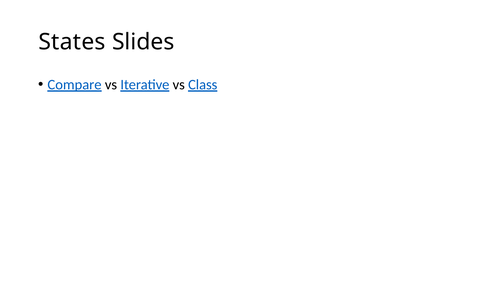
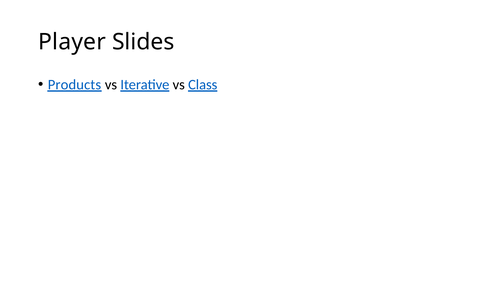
States: States -> Player (72, 42)
Compare: Compare -> Products (74, 85)
